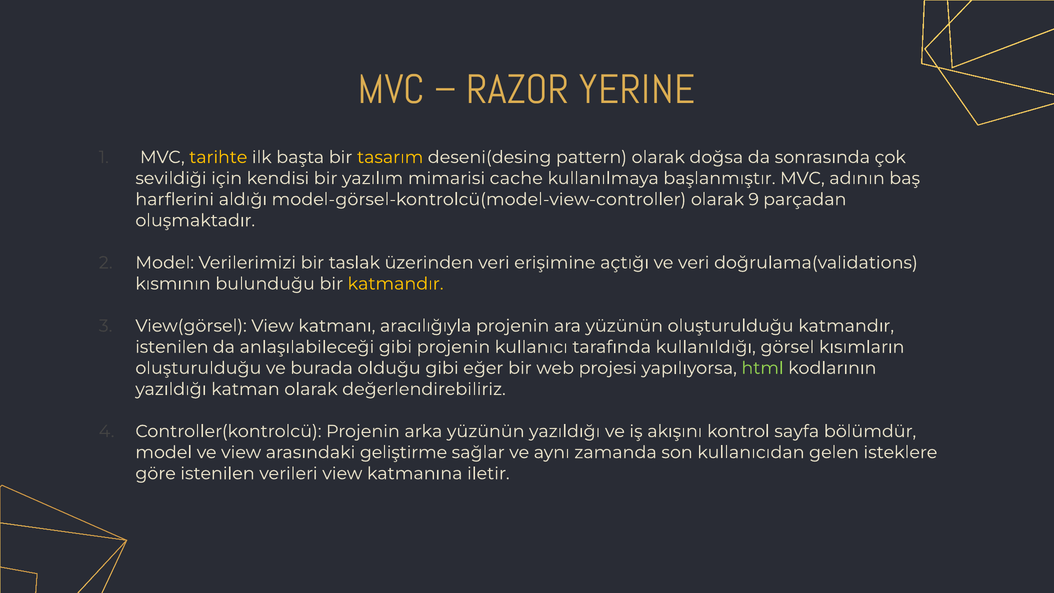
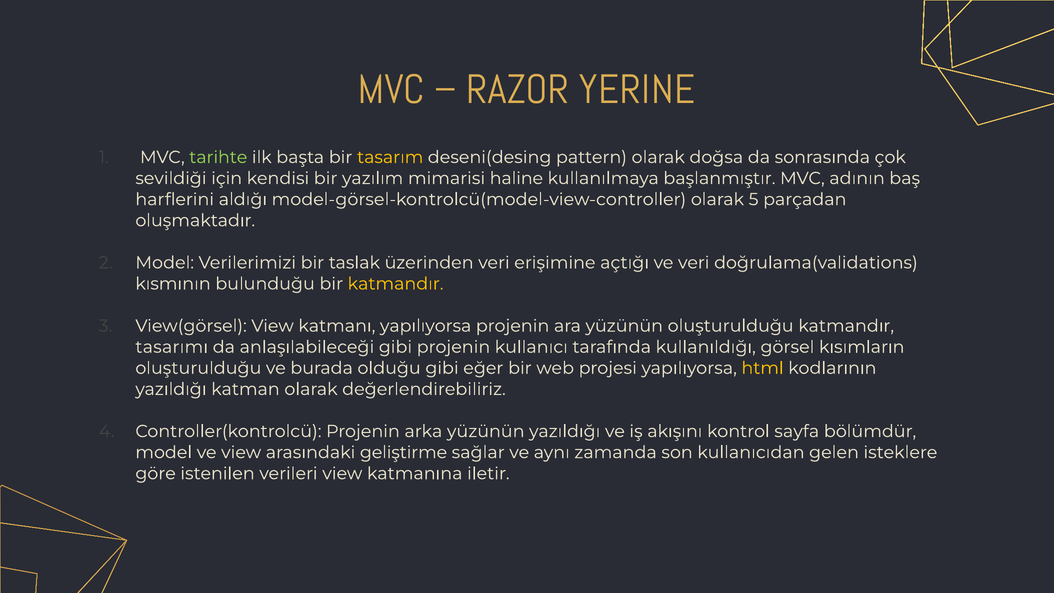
tarihte colour: yellow -> light green (218, 157)
cache: cache -> haline (516, 178)
9: 9 -> 5 (754, 199)
katmanı aracılığıyla: aracılığıyla -> yapılıyorsa (426, 326)
istenilen: istenilen -> tasarımı (172, 347)
html colour: light green -> yellow (763, 368)
